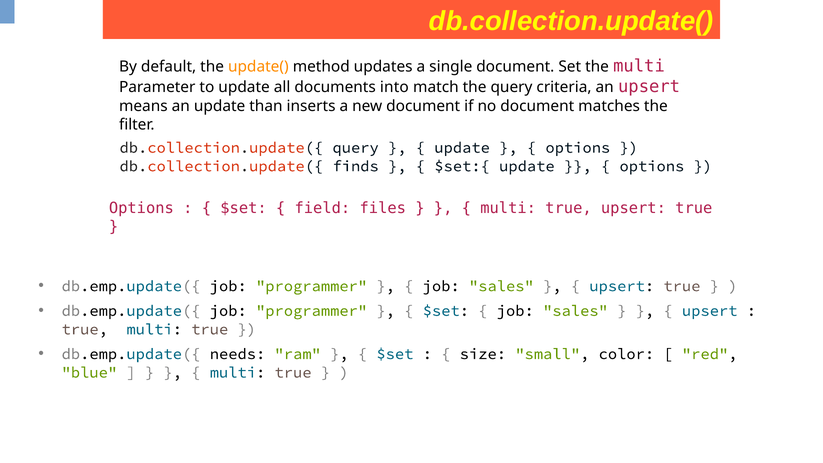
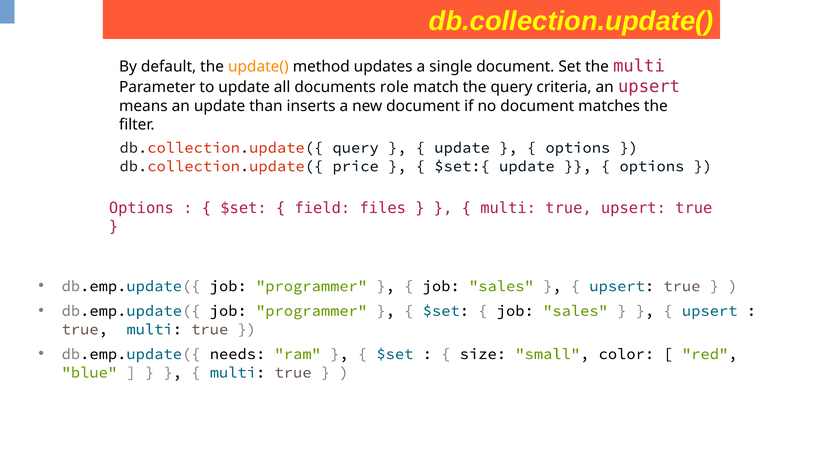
into: into -> role (394, 87)
finds: finds -> price (356, 166)
